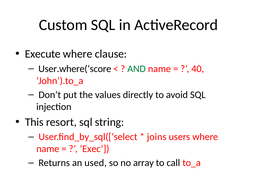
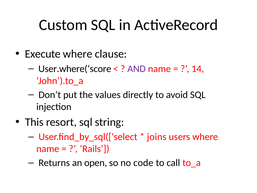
AND colour: green -> purple (137, 69)
40: 40 -> 14 (198, 69)
Exec: Exec -> Rails (95, 149)
used: used -> open (96, 163)
array: array -> code (143, 163)
